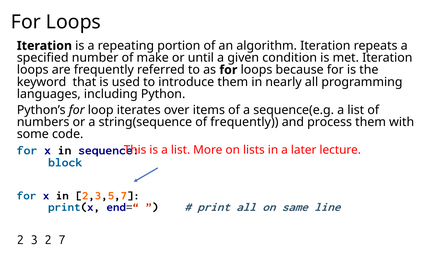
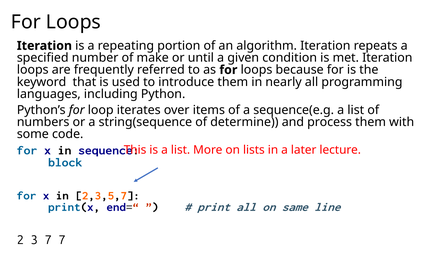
of frequently: frequently -> determine (244, 122)
3 2: 2 -> 7 (48, 240)
